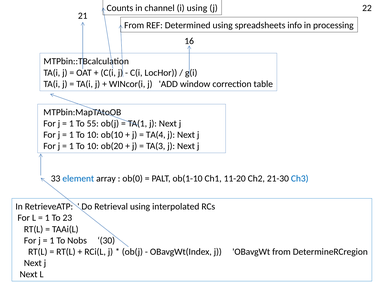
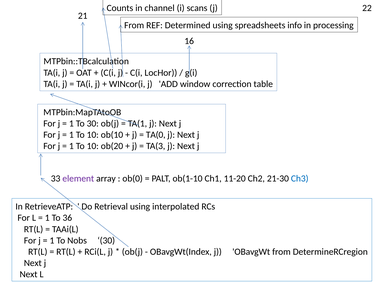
i using: using -> scans (197, 8)
To 55: 55 -> 30 (93, 124)
TA(4: TA(4 -> TA(0 (156, 135)
element colour: blue -> purple (78, 178)
23: 23 -> 36 (67, 218)
